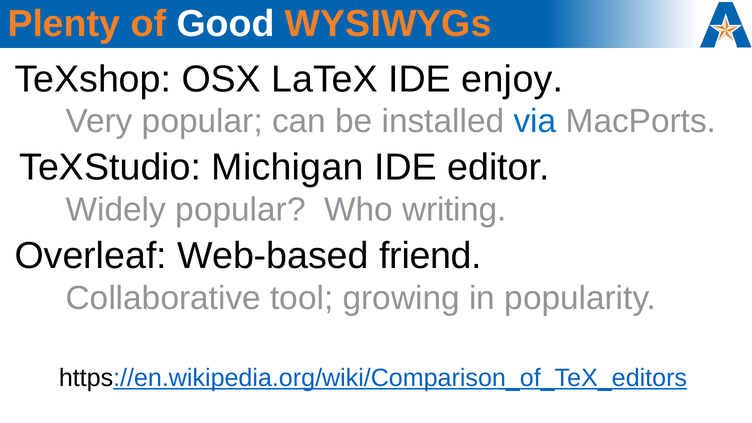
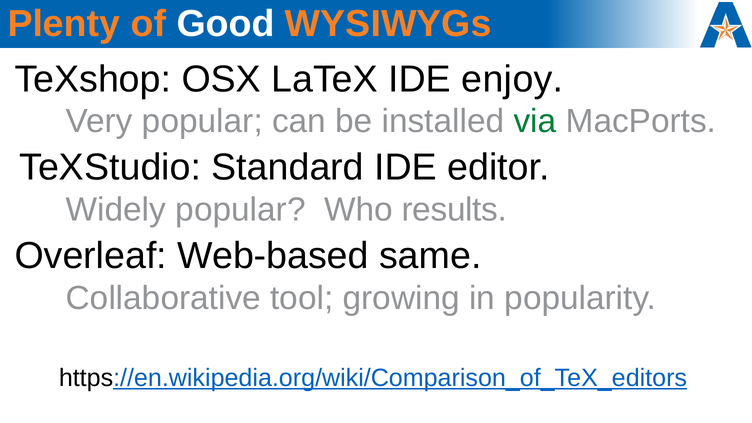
via colour: blue -> green (535, 121)
Michigan: Michigan -> Standard (288, 168)
writing: writing -> results (454, 210)
friend: friend -> same (430, 256)
